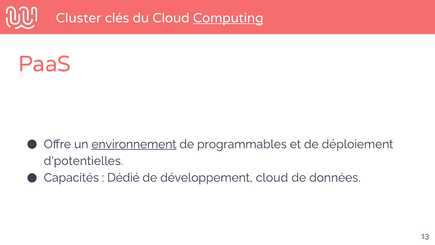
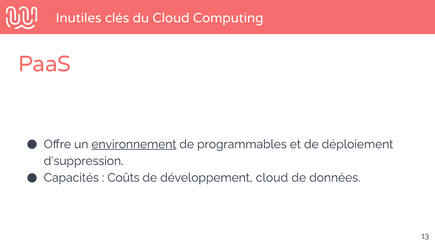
Cluster: Cluster -> Inutiles (79, 18)
Computing underline: present -> none (228, 18)
d'potentielles: d'potentielles -> d'suppression (84, 161)
Dédié: Dédié -> Coûts (123, 177)
